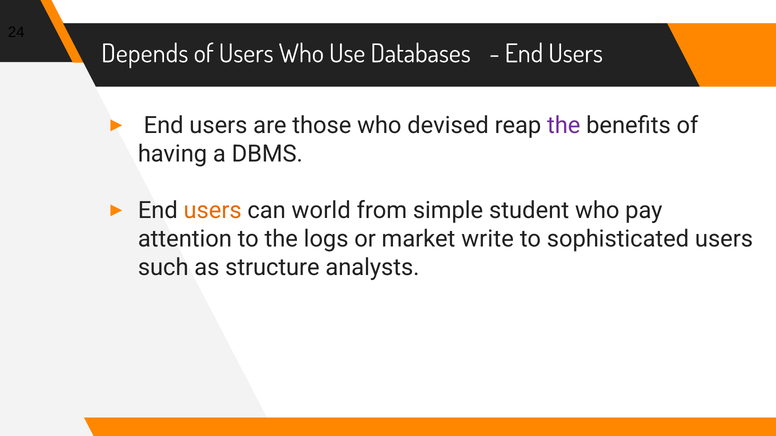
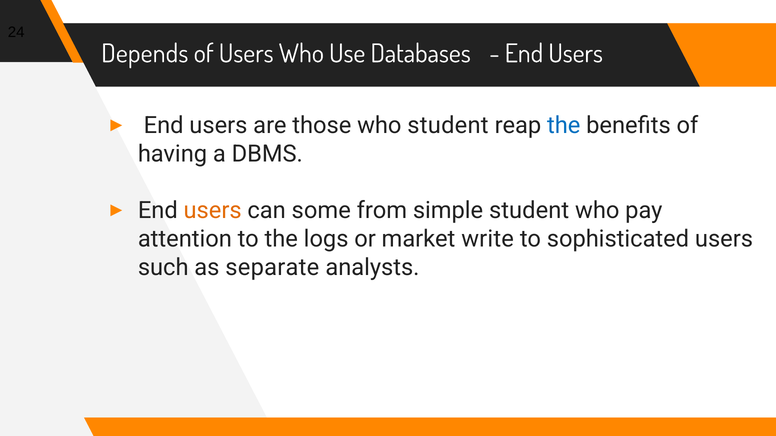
who devised: devised -> student (448, 126)
the colour: purple -> blue (564, 126)
world: world -> some (321, 211)
structure: structure -> separate (272, 268)
